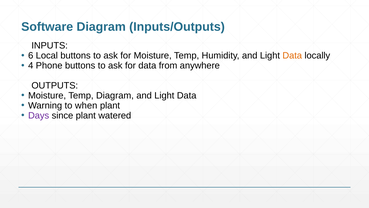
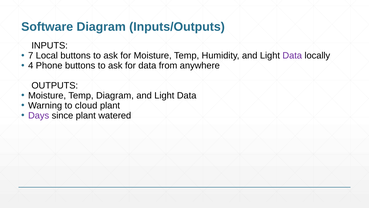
6: 6 -> 7 (31, 55)
Data colour: orange -> purple (292, 55)
when: when -> cloud (86, 105)
